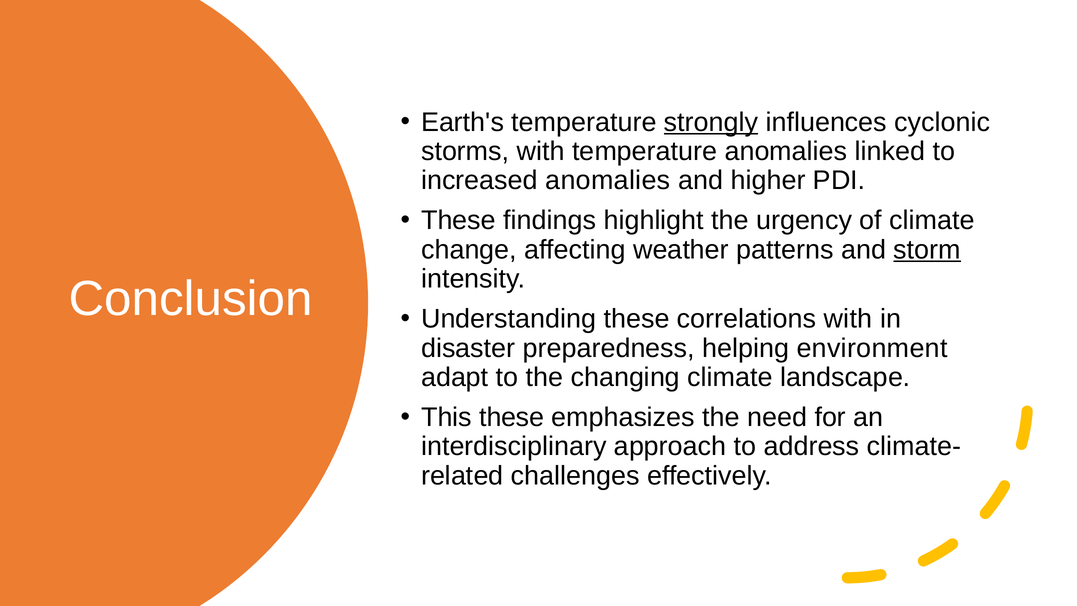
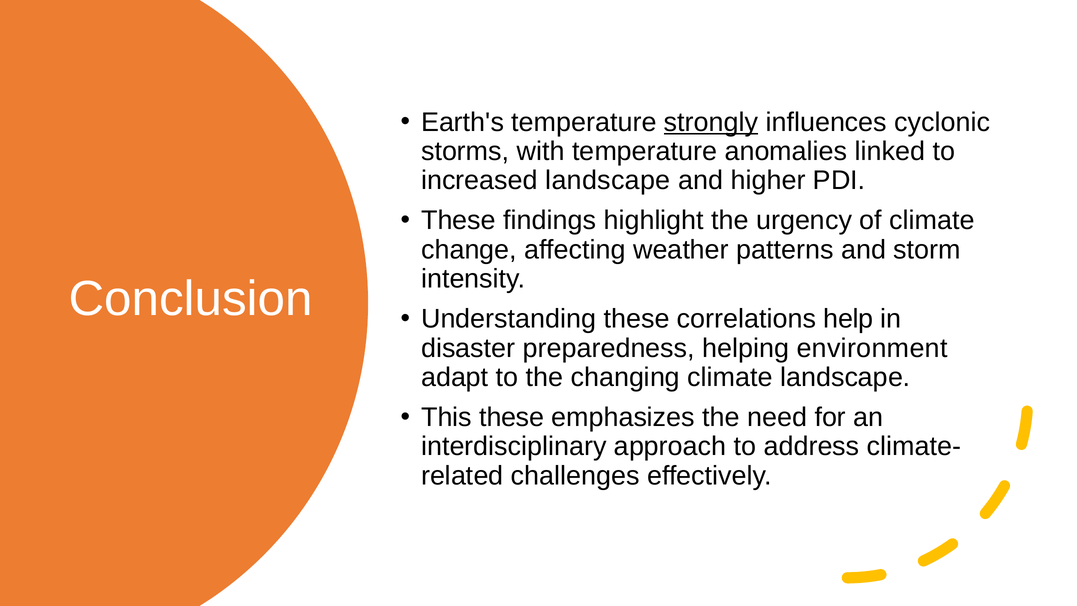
increased anomalies: anomalies -> landscape (608, 180)
storm underline: present -> none (927, 250)
correlations with: with -> help (848, 319)
